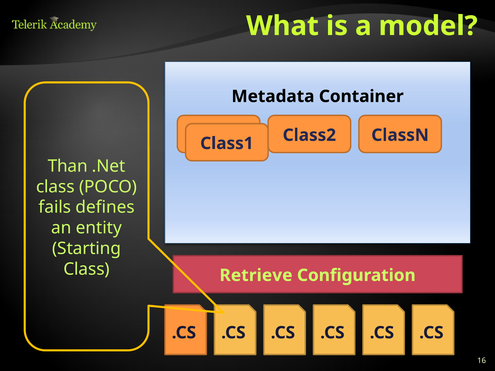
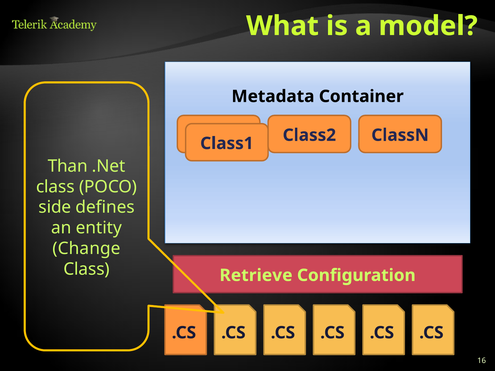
fails: fails -> side (55, 207)
Starting: Starting -> Change (86, 249)
